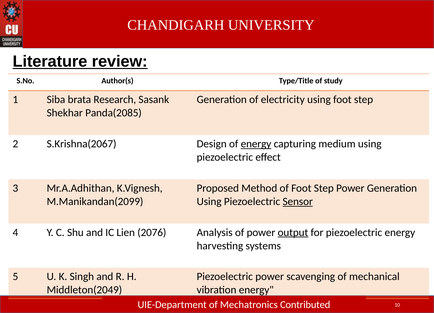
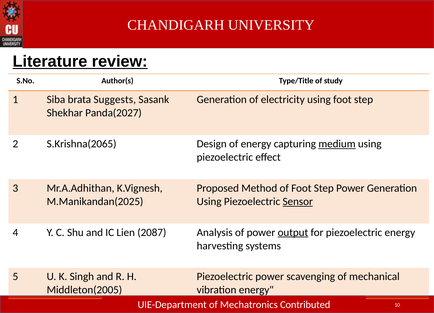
Research: Research -> Suggests (115, 100)
Panda(2085: Panda(2085 -> Panda(2027 (113, 113)
S.Krishna(2067: S.Krishna(2067 -> S.Krishna(2065 (82, 144)
energy underline: present -> none (256, 144)
medium underline: none -> present (337, 144)
M.Manikandan(2099: M.Manikandan(2099 -> M.Manikandan(2025 (95, 201)
2076: 2076 -> 2087 (152, 232)
Middleton(2049: Middleton(2049 -> Middleton(2005 (84, 290)
